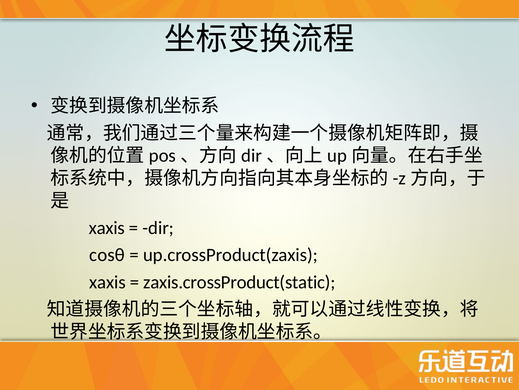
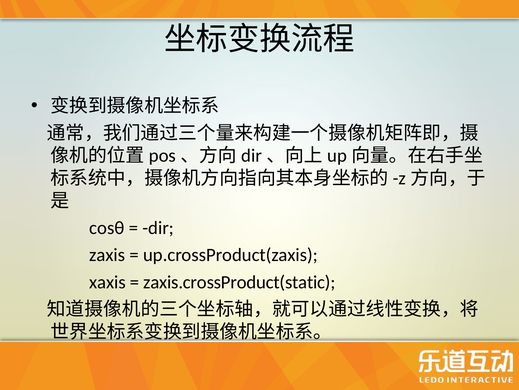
xaxis: xaxis -> cosθ (107, 228)
cosθ: cosθ -> zaxis (107, 255)
